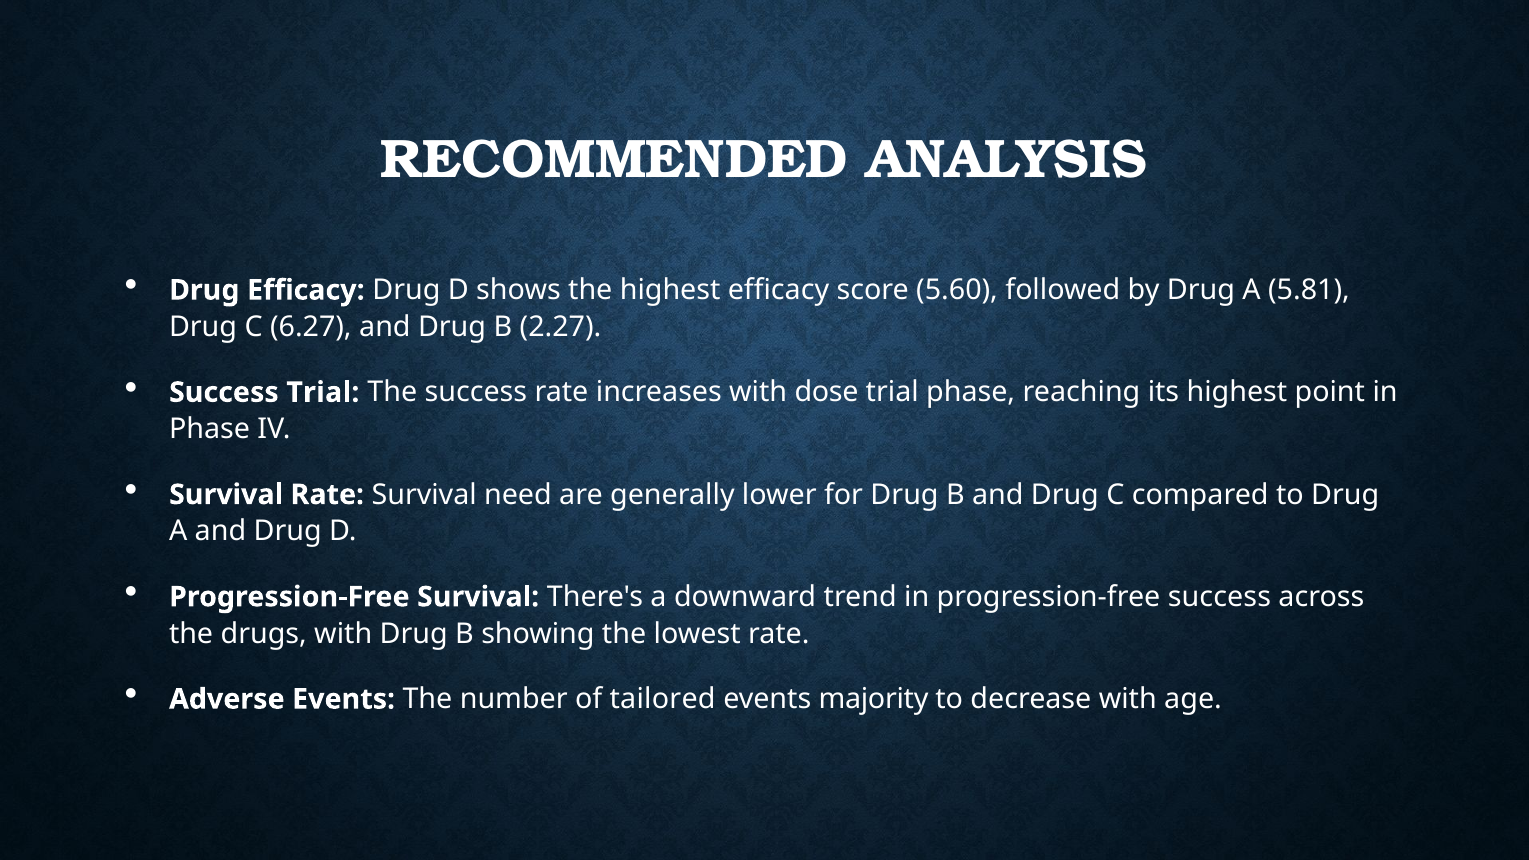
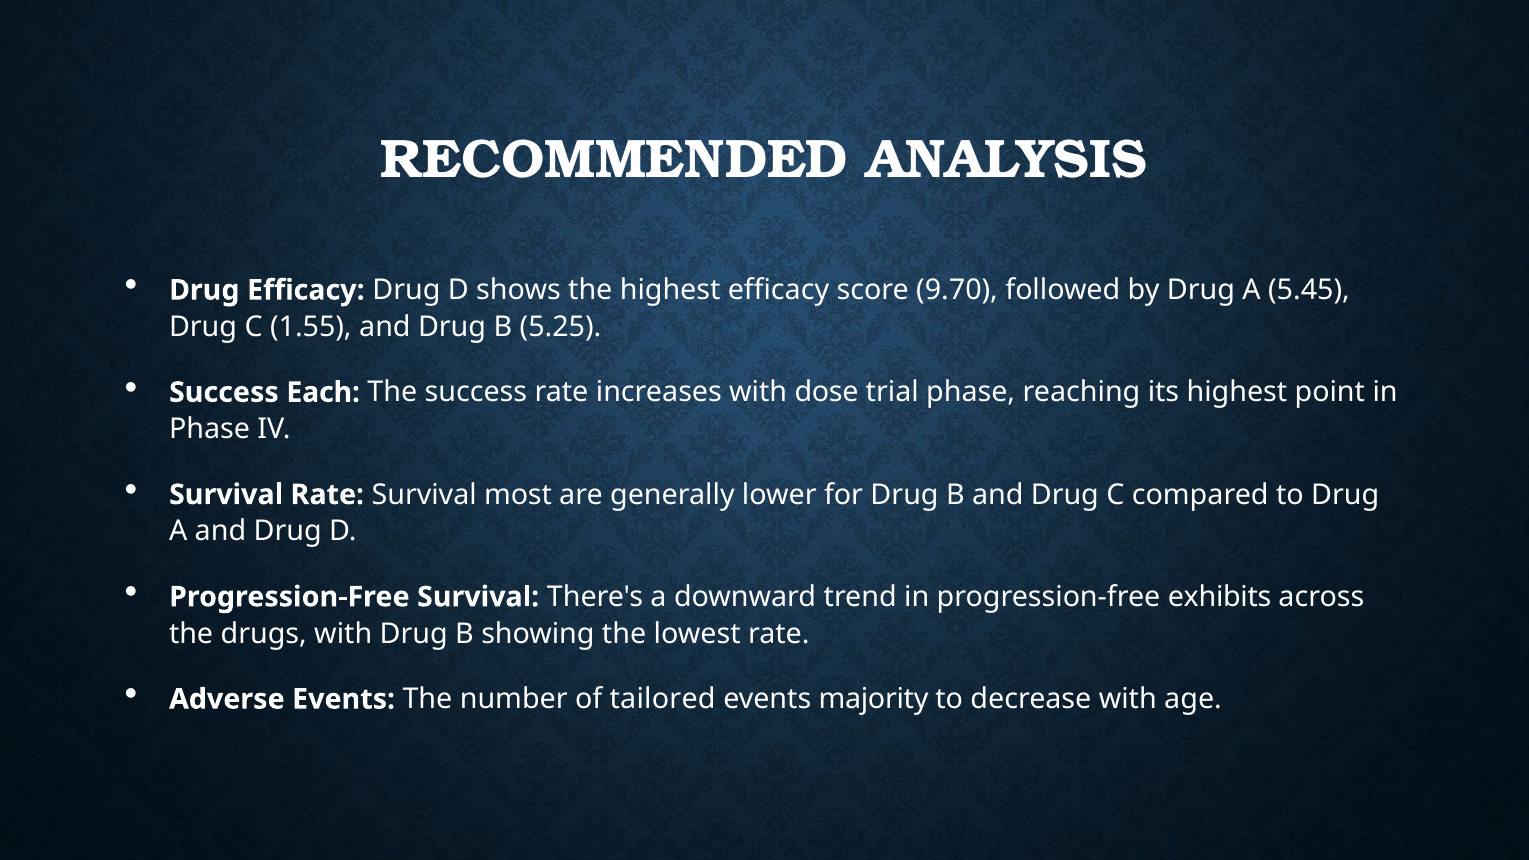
5.60: 5.60 -> 9.70 (957, 290)
5.81: 5.81 -> 5.45 (1309, 290)
6.27: 6.27 -> 1.55 (311, 327)
2.27: 2.27 -> 5.25 (560, 327)
Success Trial: Trial -> Each (323, 392)
need: need -> most (518, 495)
progression-free success: success -> exhibits (1220, 597)
